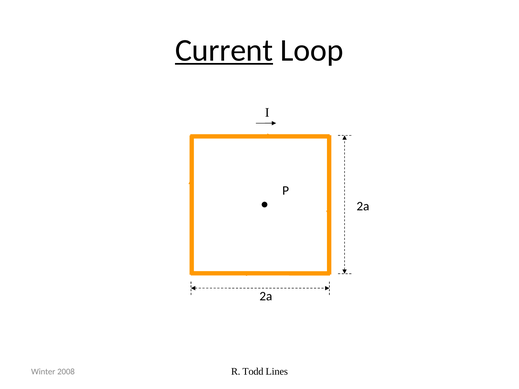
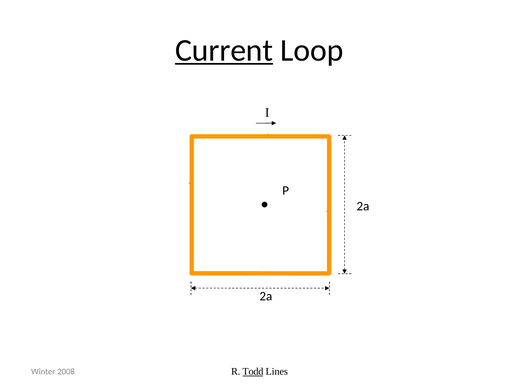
Todd underline: none -> present (253, 372)
